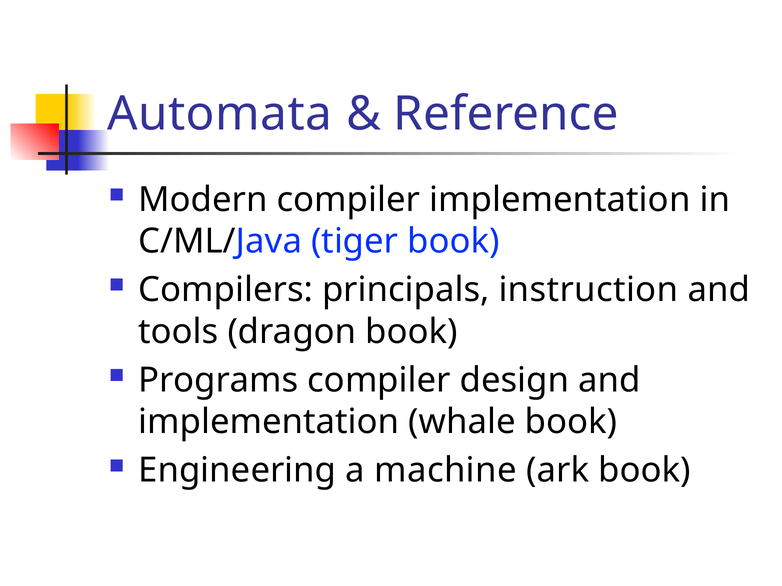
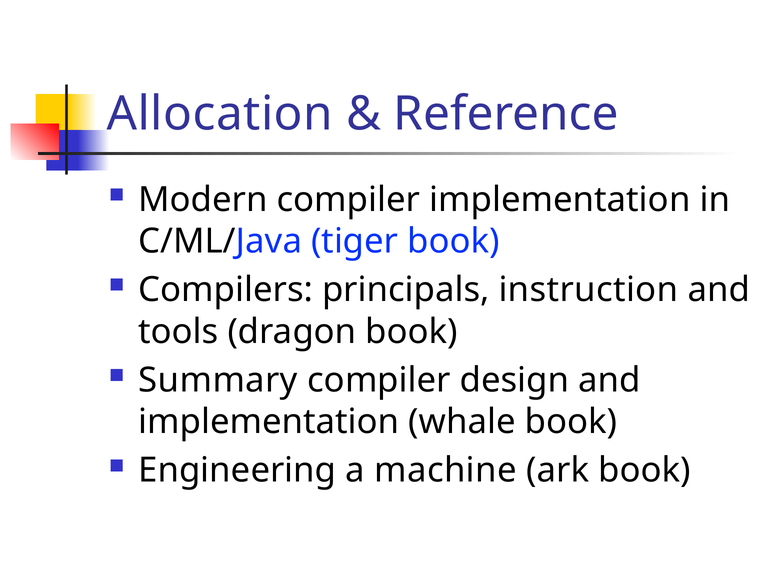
Automata: Automata -> Allocation (220, 114)
Programs: Programs -> Summary (218, 381)
